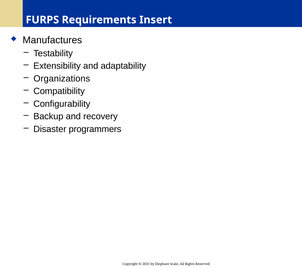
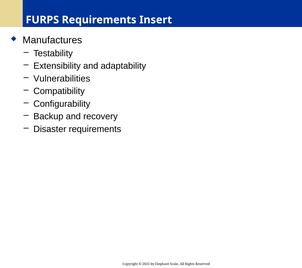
Organizations: Organizations -> Vulnerabilities (62, 78)
Disaster programmers: programmers -> requirements (95, 129)
